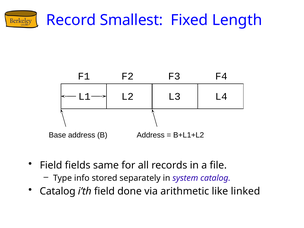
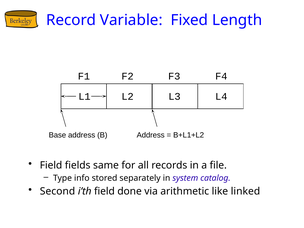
Smallest: Smallest -> Variable (131, 20)
Catalog: Catalog -> Second (57, 191)
